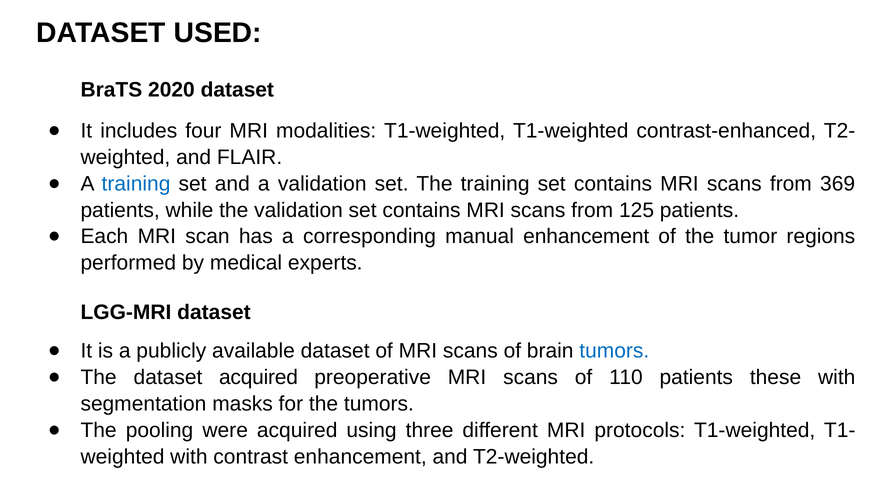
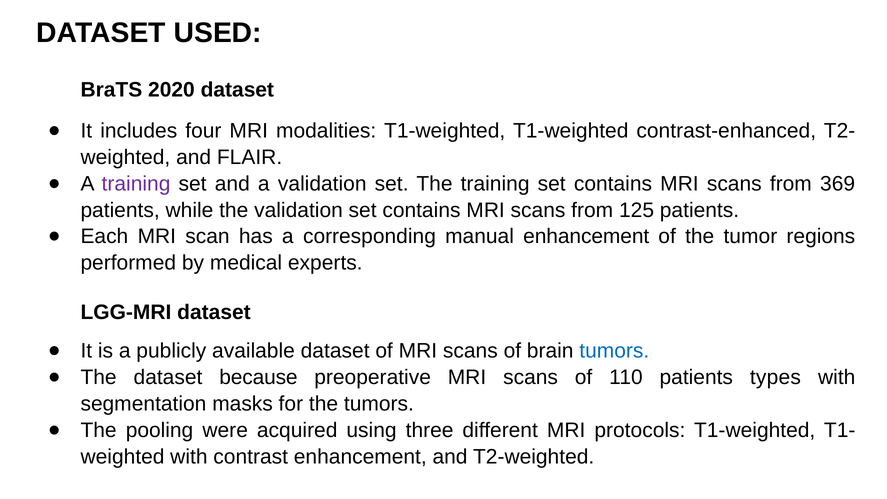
training colour: blue -> purple (136, 184)
dataset acquired: acquired -> because (258, 377)
these: these -> types (775, 377)
